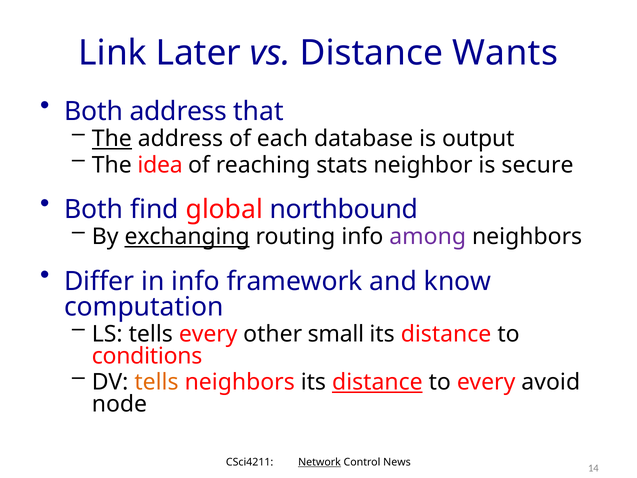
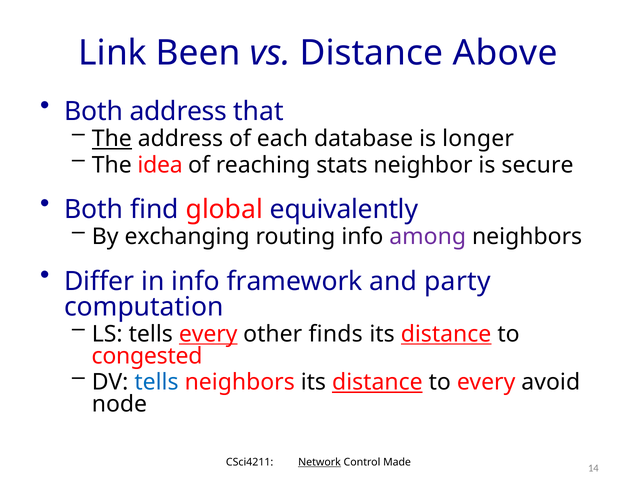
Later: Later -> Been (198, 53)
Wants: Wants -> Above (505, 53)
output: output -> longer (478, 139)
northbound: northbound -> equivalently (344, 209)
exchanging underline: present -> none (187, 237)
know: know -> party (457, 281)
every underline: none -> present (208, 334)
small: small -> finds (336, 334)
distance underline: none -> present (446, 334)
conditions: conditions -> congested (147, 356)
tells colour: orange -> blue (156, 382)
News: News -> Made (397, 462)
